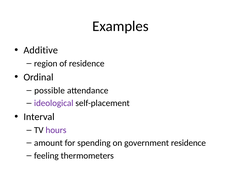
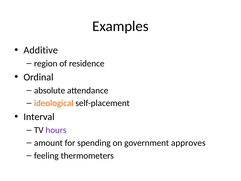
possible: possible -> absolute (50, 90)
ideological colour: purple -> orange (54, 103)
government residence: residence -> approves (188, 143)
